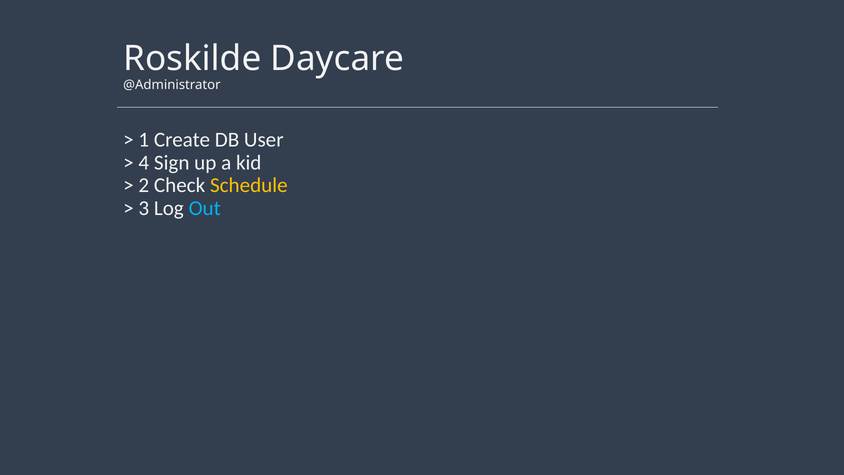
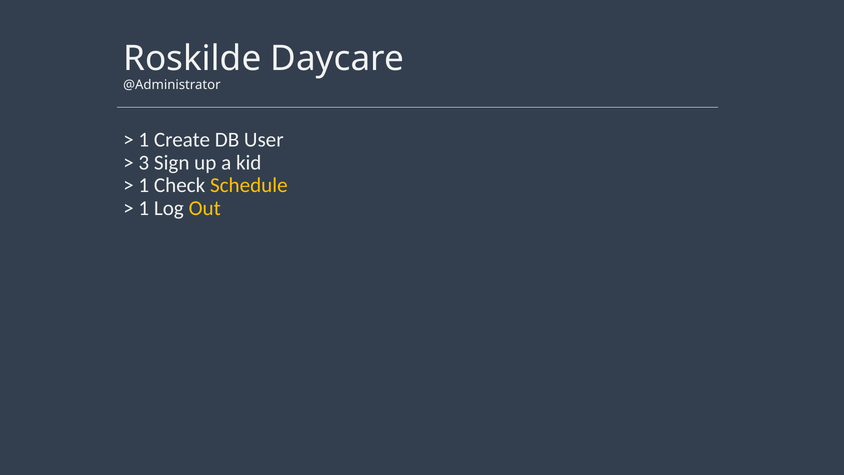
4: 4 -> 3 (144, 163)
2: 2 -> 1 (144, 185)
3: 3 -> 1 (144, 208)
Out colour: light blue -> yellow (205, 208)
